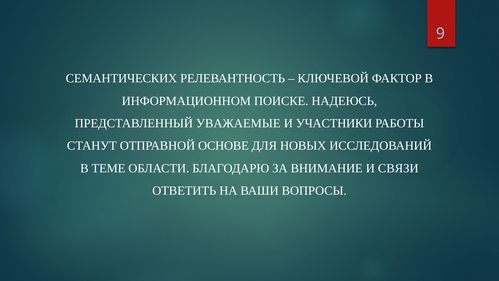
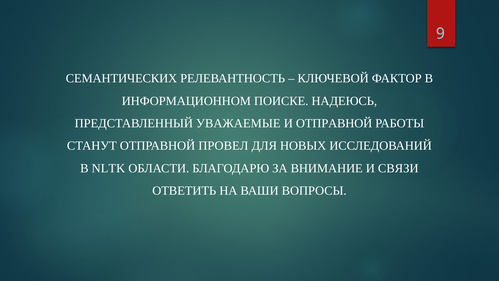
И УЧАСТНИКИ: УЧАСТНИКИ -> ОТПРАВНОЙ (334, 123)
ОСНОВЕ: ОСНОВЕ -> ПРОВЕЛ (223, 146)
ТЕМЕ: ТЕМЕ -> NLTK (108, 168)
